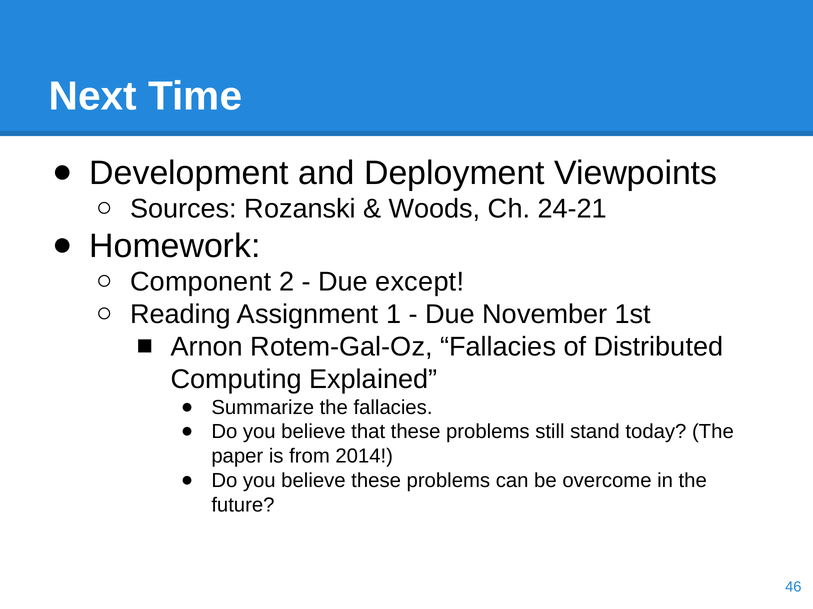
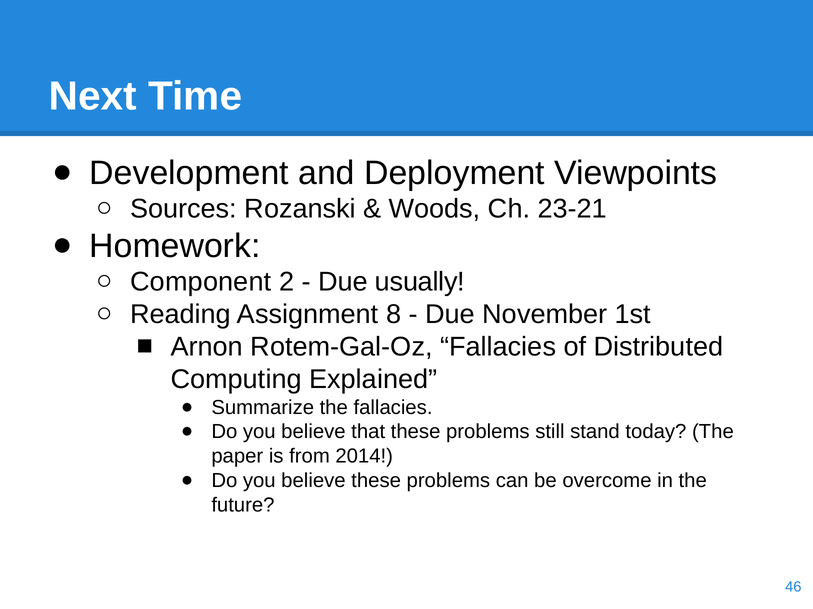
24-21: 24-21 -> 23-21 (572, 209)
except: except -> usually (420, 282)
1: 1 -> 8 (394, 315)
